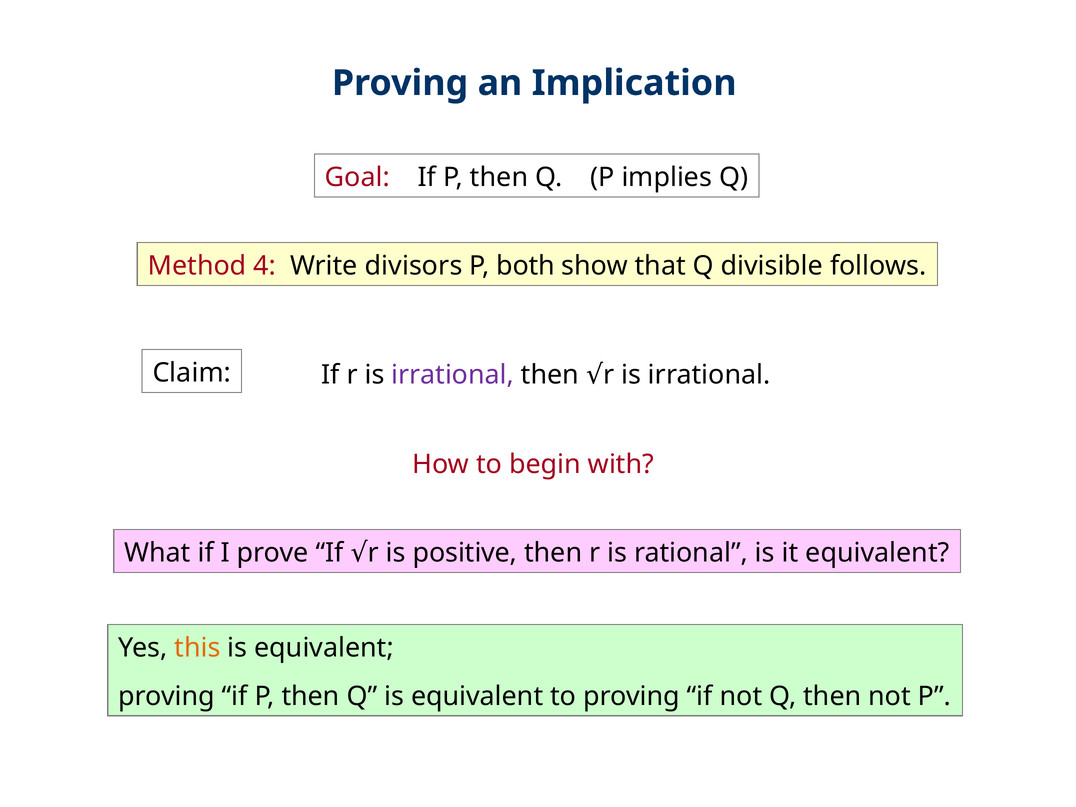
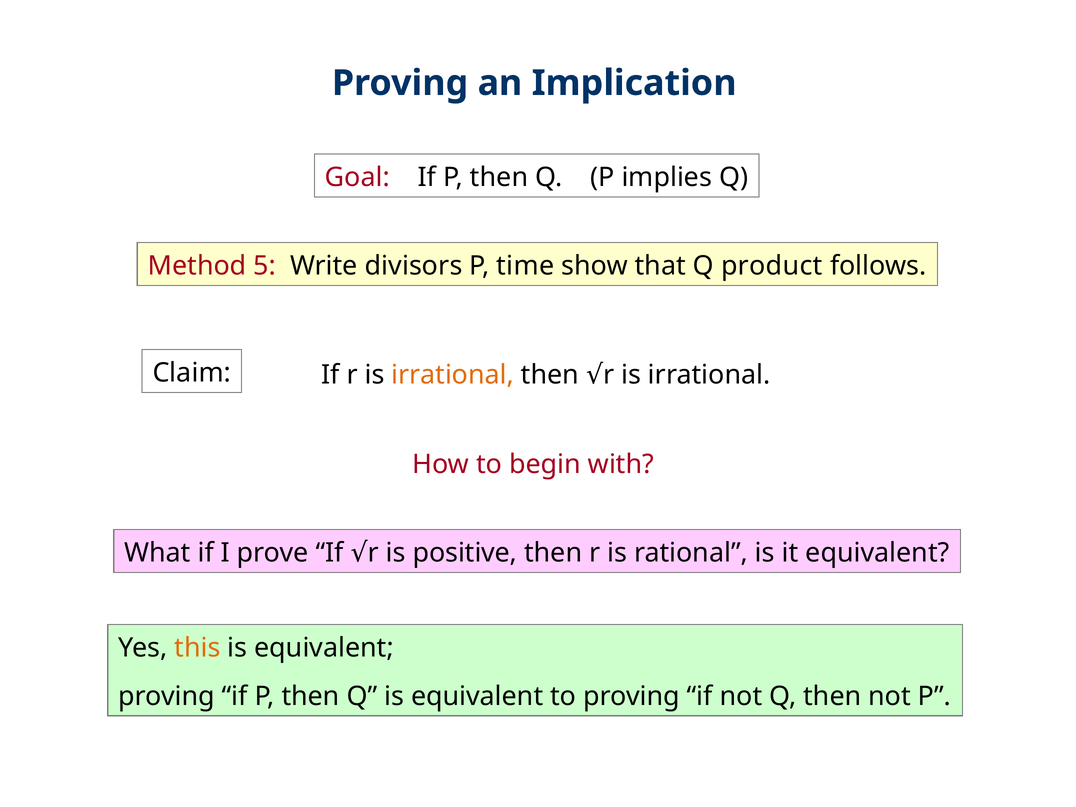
4: 4 -> 5 (265, 266)
both: both -> time (525, 266)
divisible: divisible -> product (772, 266)
irrational colour: purple -> orange (453, 375)
